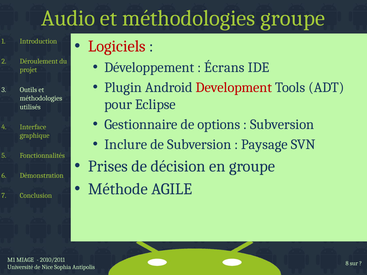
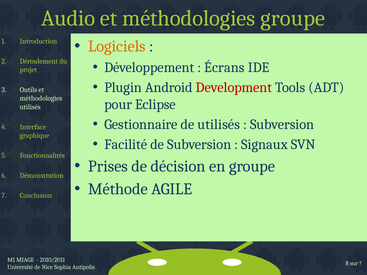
Logiciels colour: red -> orange (117, 46)
de options: options -> utilisés (219, 125)
Inclure: Inclure -> Facilité (126, 145)
Paysage: Paysage -> Signaux (264, 145)
